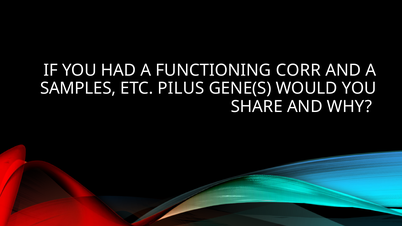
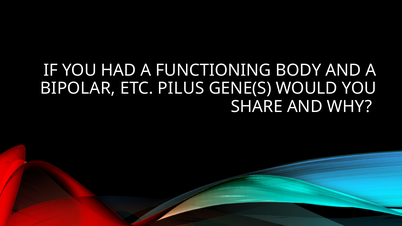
CORR: CORR -> BODY (298, 70)
SAMPLES: SAMPLES -> BIPOLAR (78, 88)
